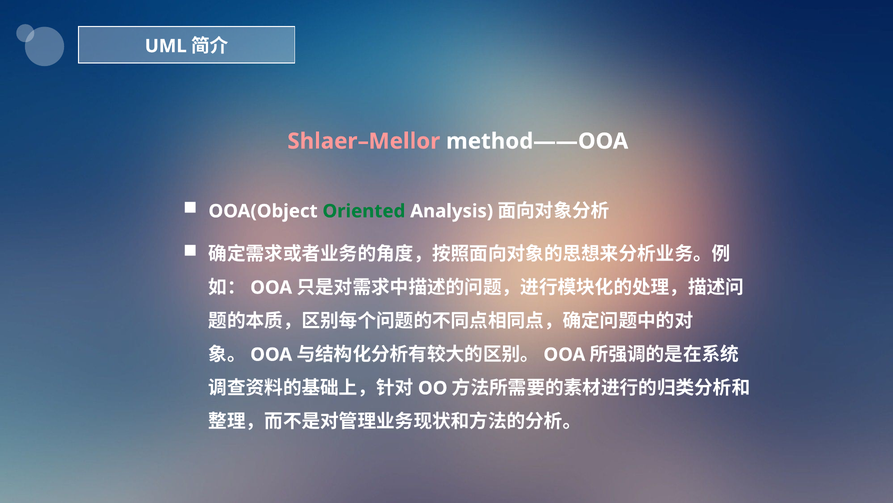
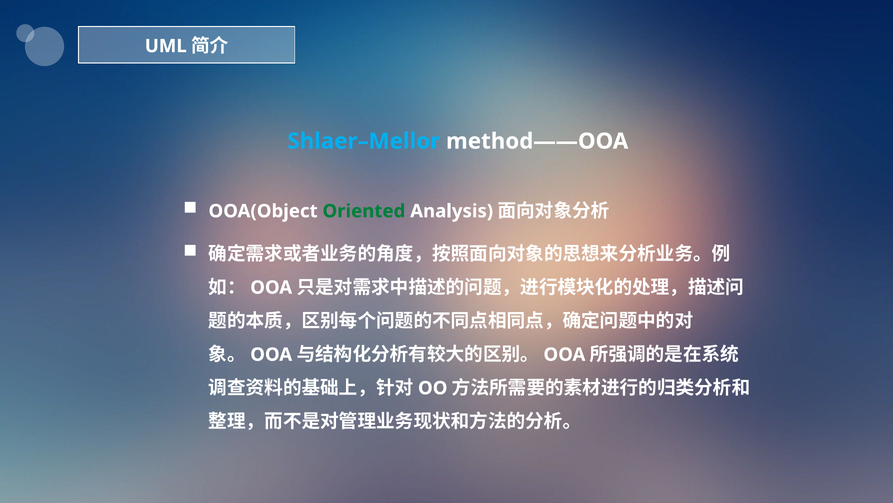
Shlaer–Mellor colour: pink -> light blue (364, 141)
